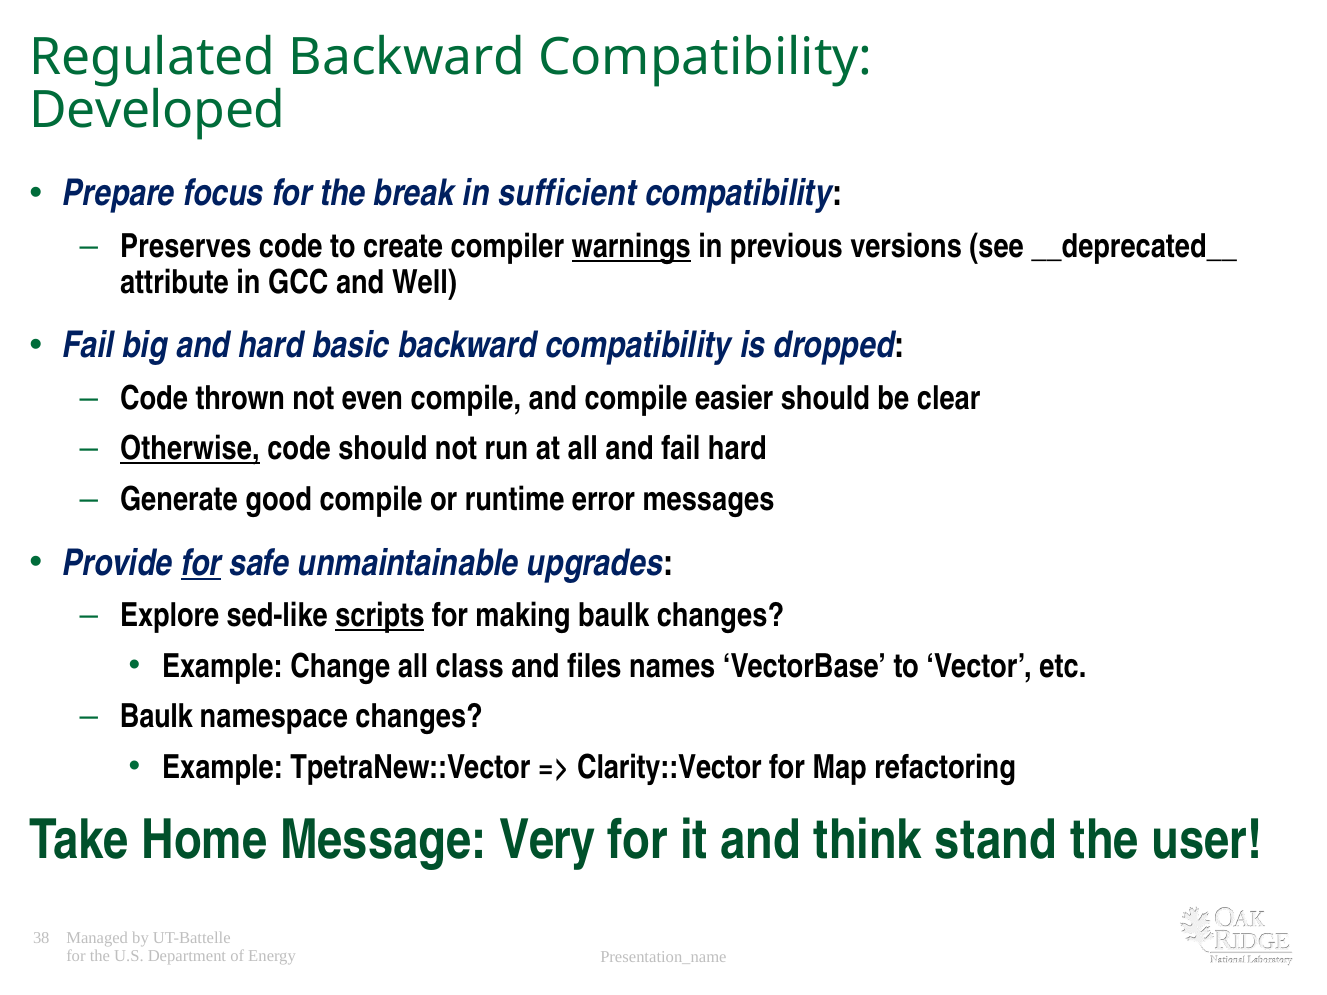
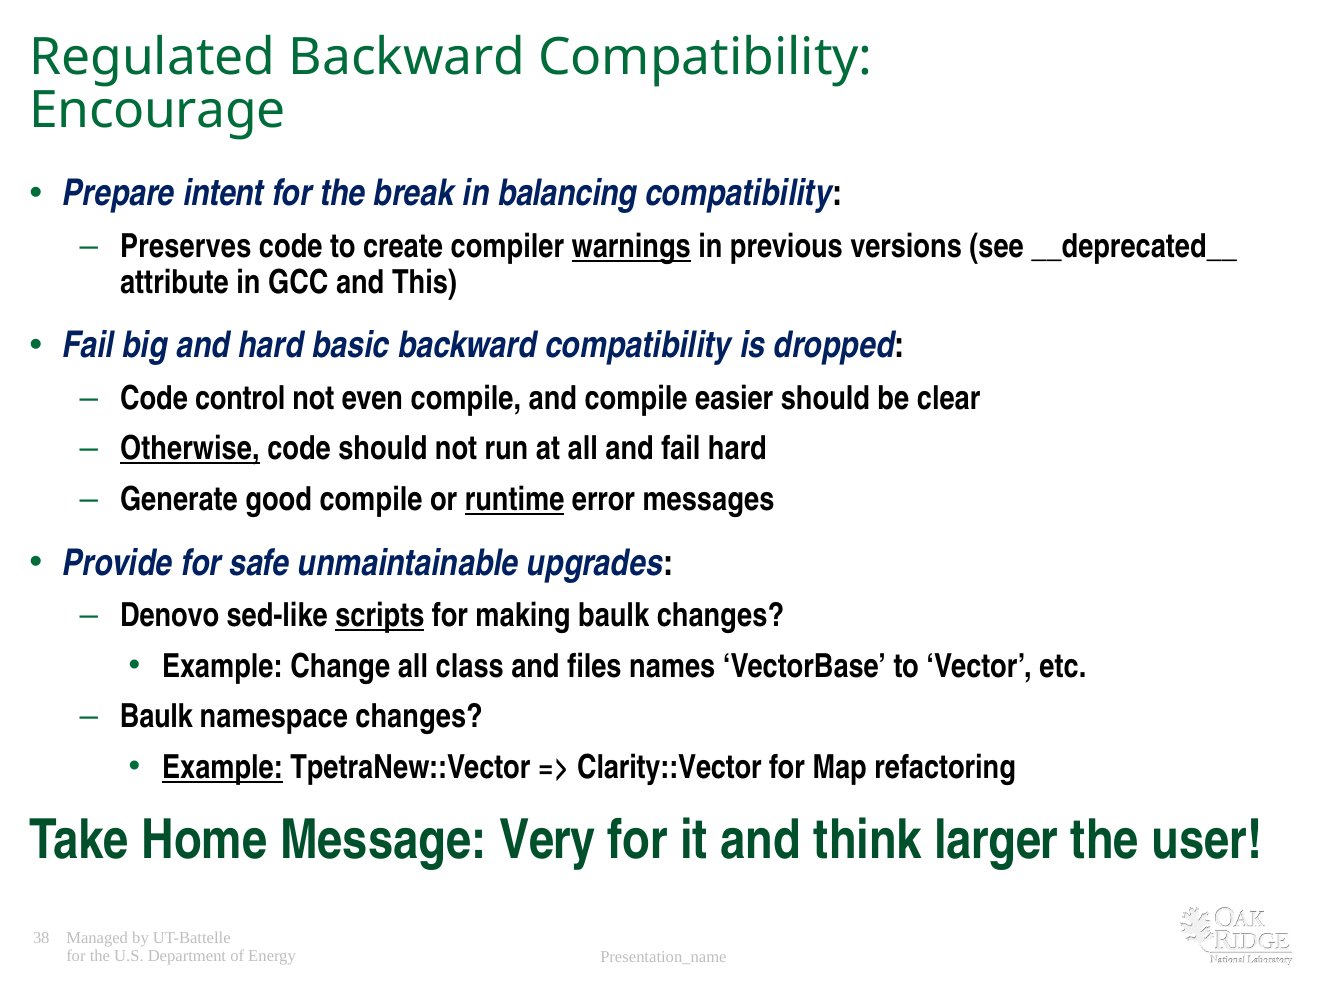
Developed: Developed -> Encourage (157, 110)
focus: focus -> intent (224, 194)
sufficient: sufficient -> balancing (568, 194)
Well: Well -> This (425, 282)
thrown: thrown -> control (240, 398)
runtime underline: none -> present (515, 500)
for underline: present -> none (201, 563)
Explore: Explore -> Denovo (170, 616)
Example underline: none -> present (222, 767)
stand: stand -> larger (997, 841)
